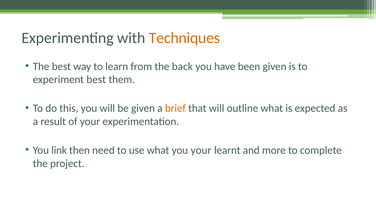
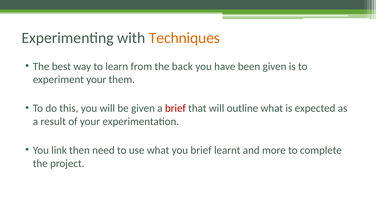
experiment best: best -> your (96, 79)
brief colour: orange -> red (175, 108)
you your: your -> brief (201, 150)
